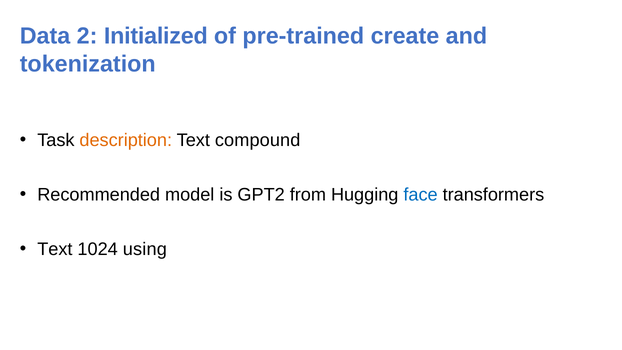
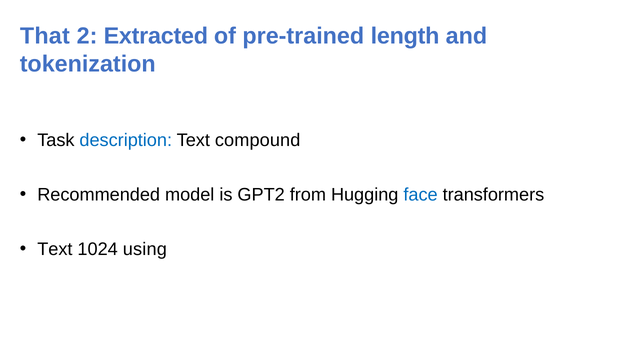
Data: Data -> That (45, 36)
Initialized: Initialized -> Extracted (156, 36)
create: create -> length (405, 36)
description colour: orange -> blue (126, 140)
